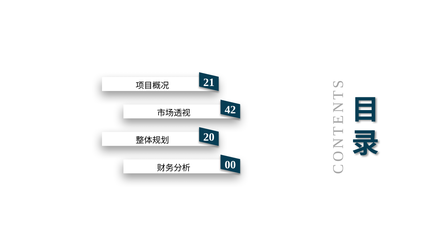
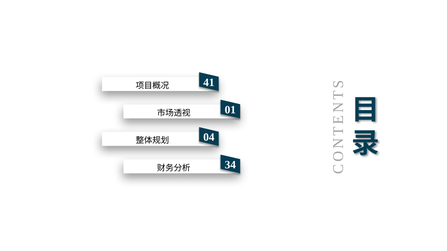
21: 21 -> 41 (209, 83)
42: 42 -> 01 (230, 110)
20: 20 -> 04 (209, 138)
00: 00 -> 34 (230, 165)
